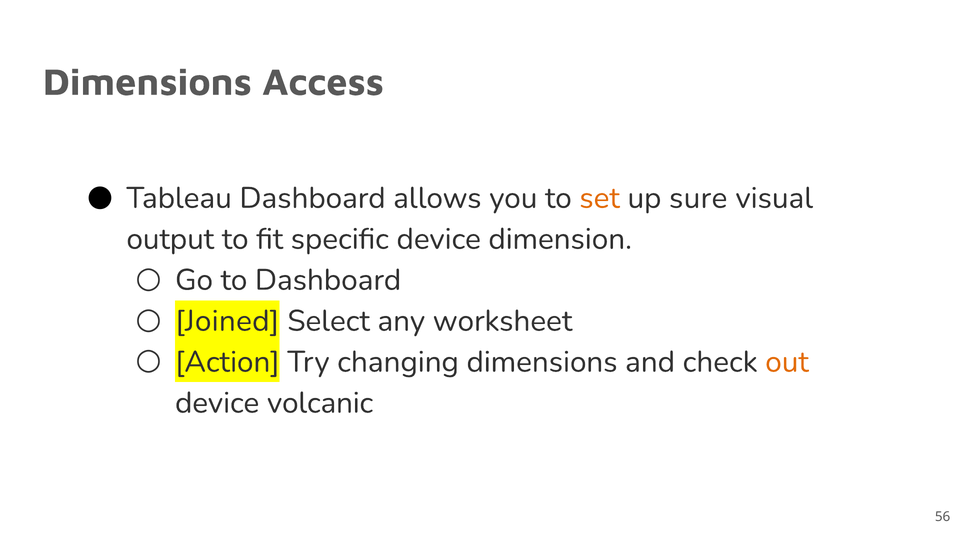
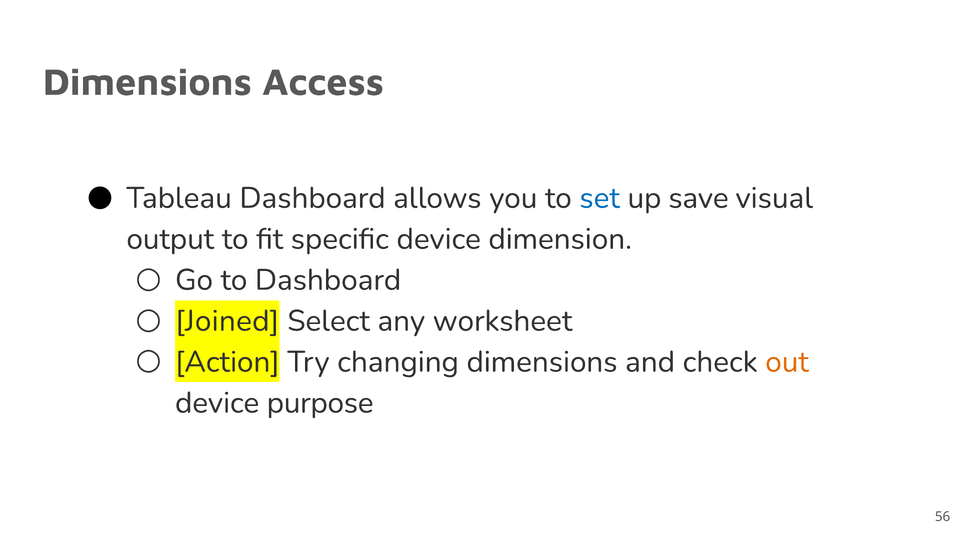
set colour: orange -> blue (600, 198)
sure: sure -> save (698, 198)
volcanic: volcanic -> purpose (320, 403)
